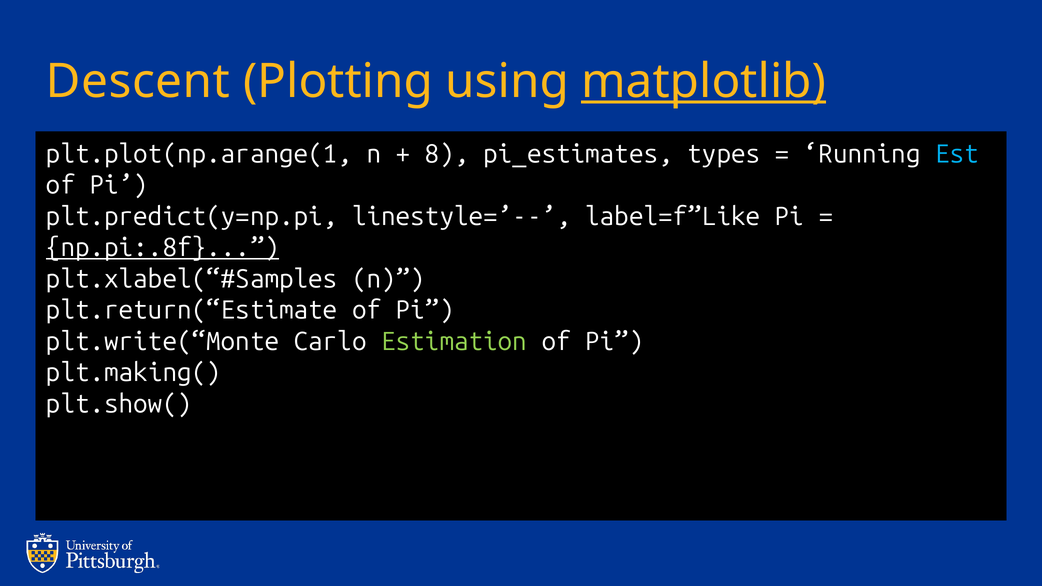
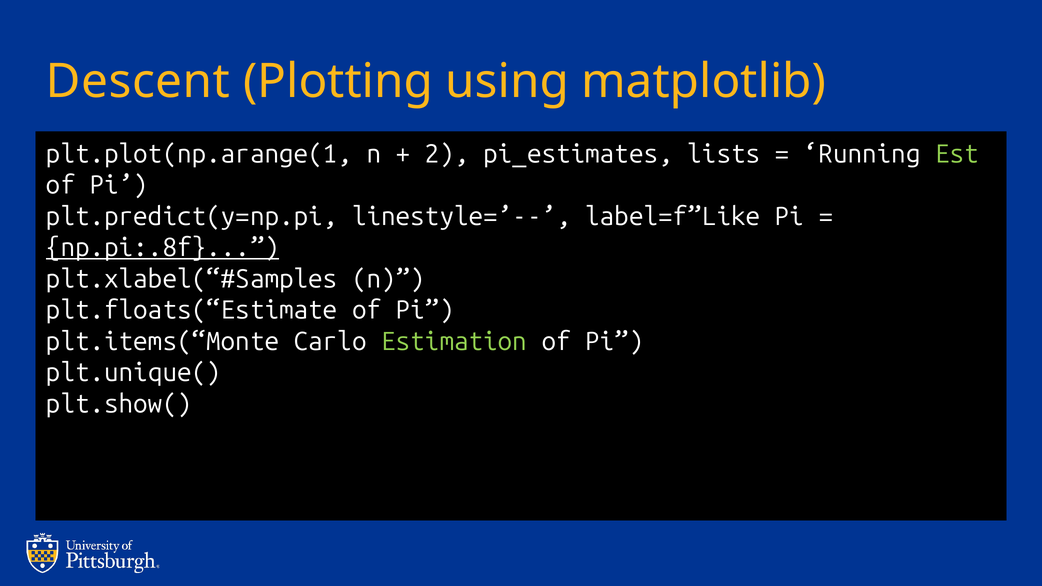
matplotlib underline: present -> none (704, 81)
8: 8 -> 2 (447, 154)
types: types -> lists (724, 154)
Est colour: light blue -> light green (957, 154)
plt.return(“Estimate: plt.return(“Estimate -> plt.floats(“Estimate (192, 310)
plt.write(“Monte: plt.write(“Monte -> plt.items(“Monte (163, 342)
plt.making(: plt.making( -> plt.unique( (133, 373)
